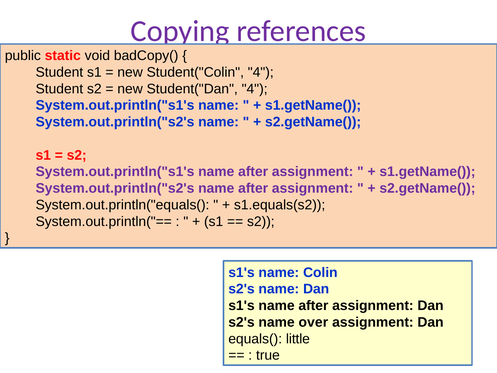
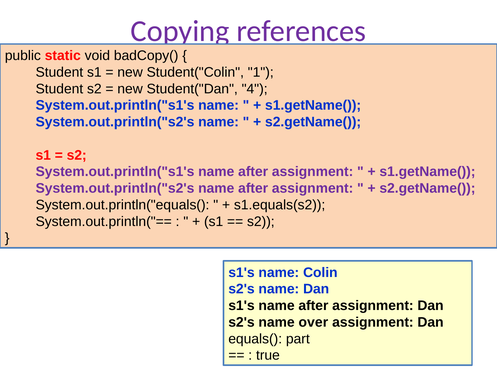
Student("Colin 4: 4 -> 1 (261, 72)
little: little -> part (298, 339)
